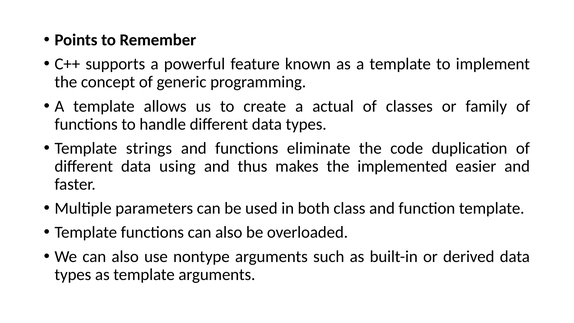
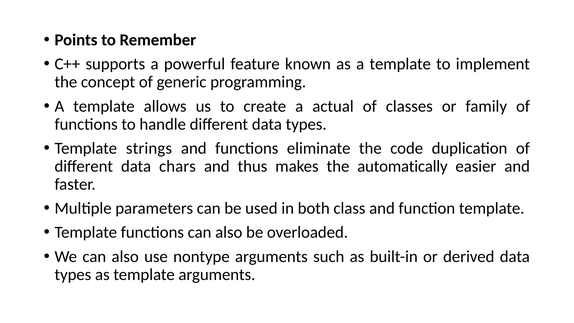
using: using -> chars (177, 166)
implemented: implemented -> automatically (402, 166)
